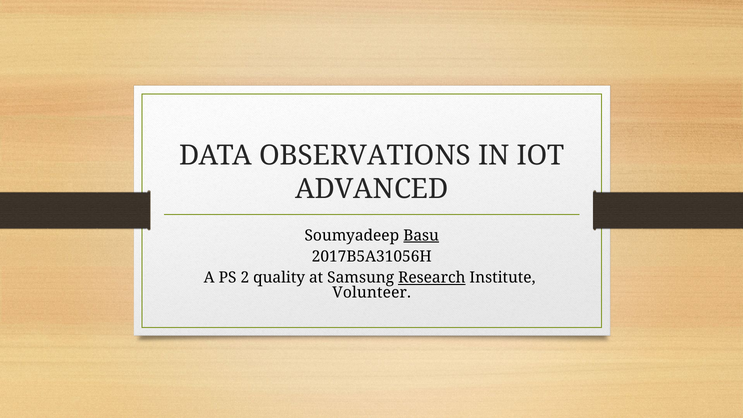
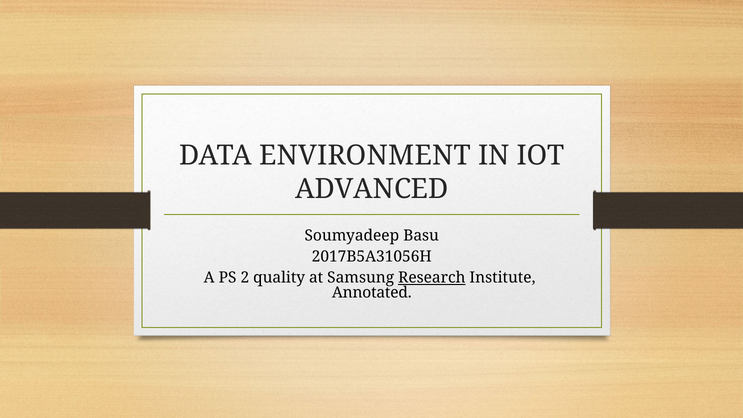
OBSERVATIONS: OBSERVATIONS -> ENVIRONMENT (365, 155)
Basu underline: present -> none (421, 235)
Volunteer: Volunteer -> Annotated (372, 293)
